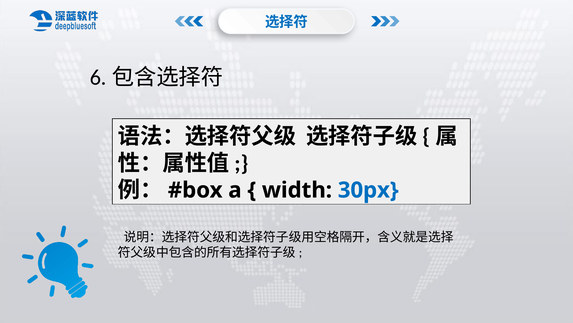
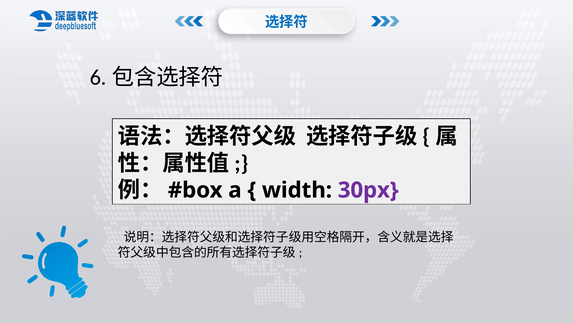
30px colour: blue -> purple (368, 190)
